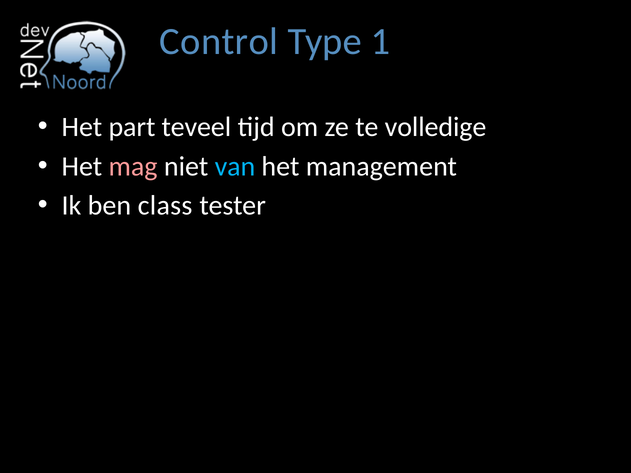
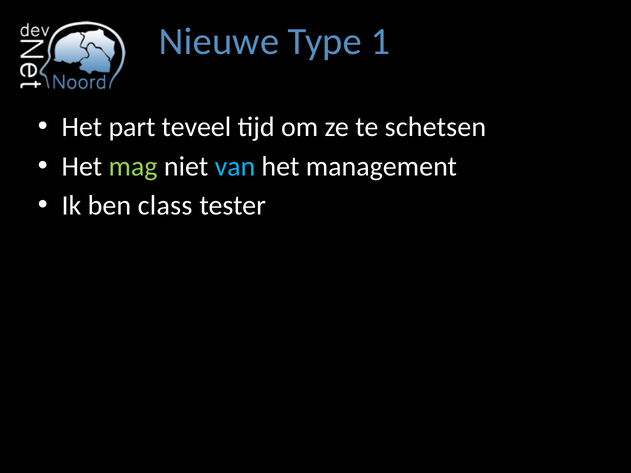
Control: Control -> Nieuwe (219, 41)
volledige: volledige -> schetsen (435, 127)
mag colour: pink -> light green (133, 166)
